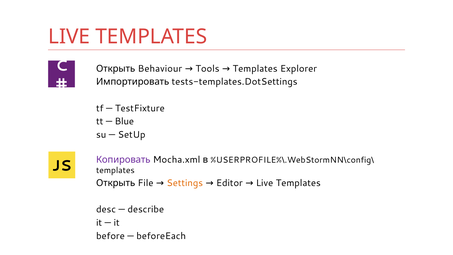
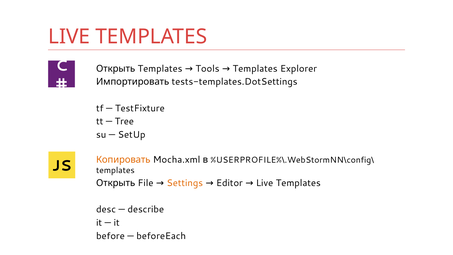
Открыть Behaviour: Behaviour -> Templates (160, 69)
Blue: Blue -> Tree (124, 121)
Копировать colour: purple -> orange (123, 159)
